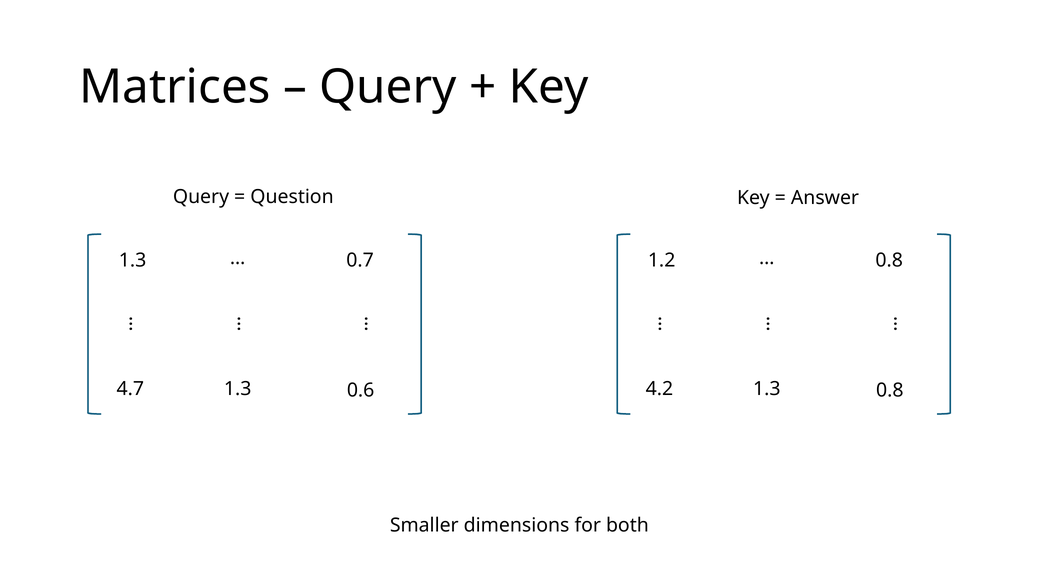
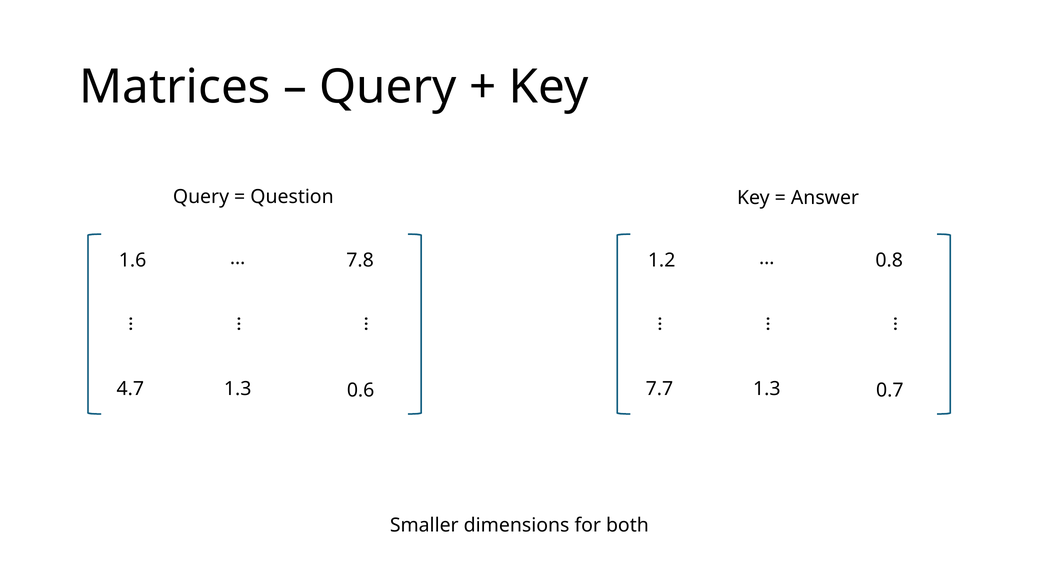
1.3: 1.3 -> 1.6 (133, 261)
0.7: 0.7 -> 7.8 (360, 261)
4.2: 4.2 -> 7.7 (659, 389)
1.3 0.8: 0.8 -> 0.7 (890, 390)
